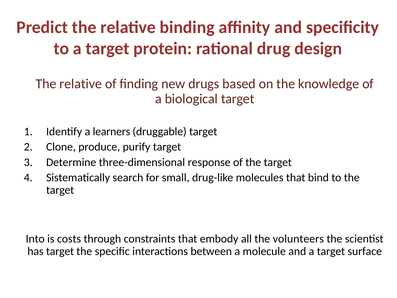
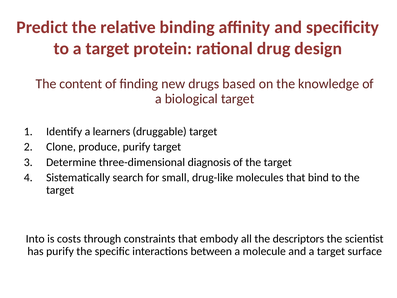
relative: relative -> content (81, 84)
response: response -> diagnosis (209, 162)
volunteers: volunteers -> descriptors (298, 239)
has target: target -> purify (60, 251)
